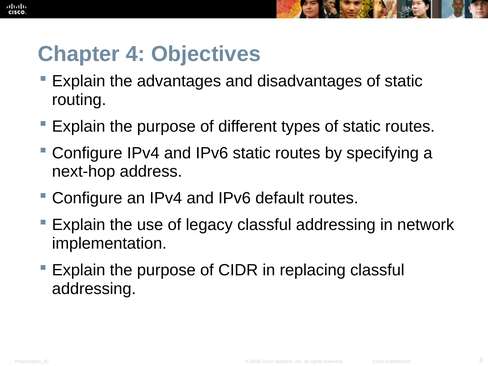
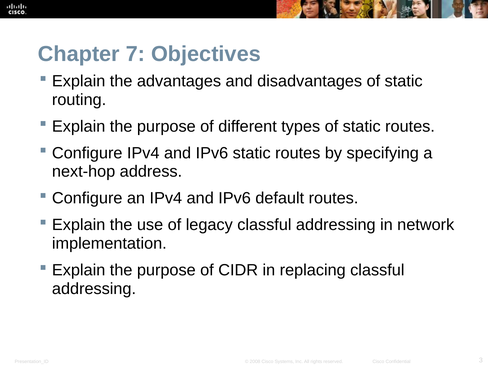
4: 4 -> 7 (135, 54)
